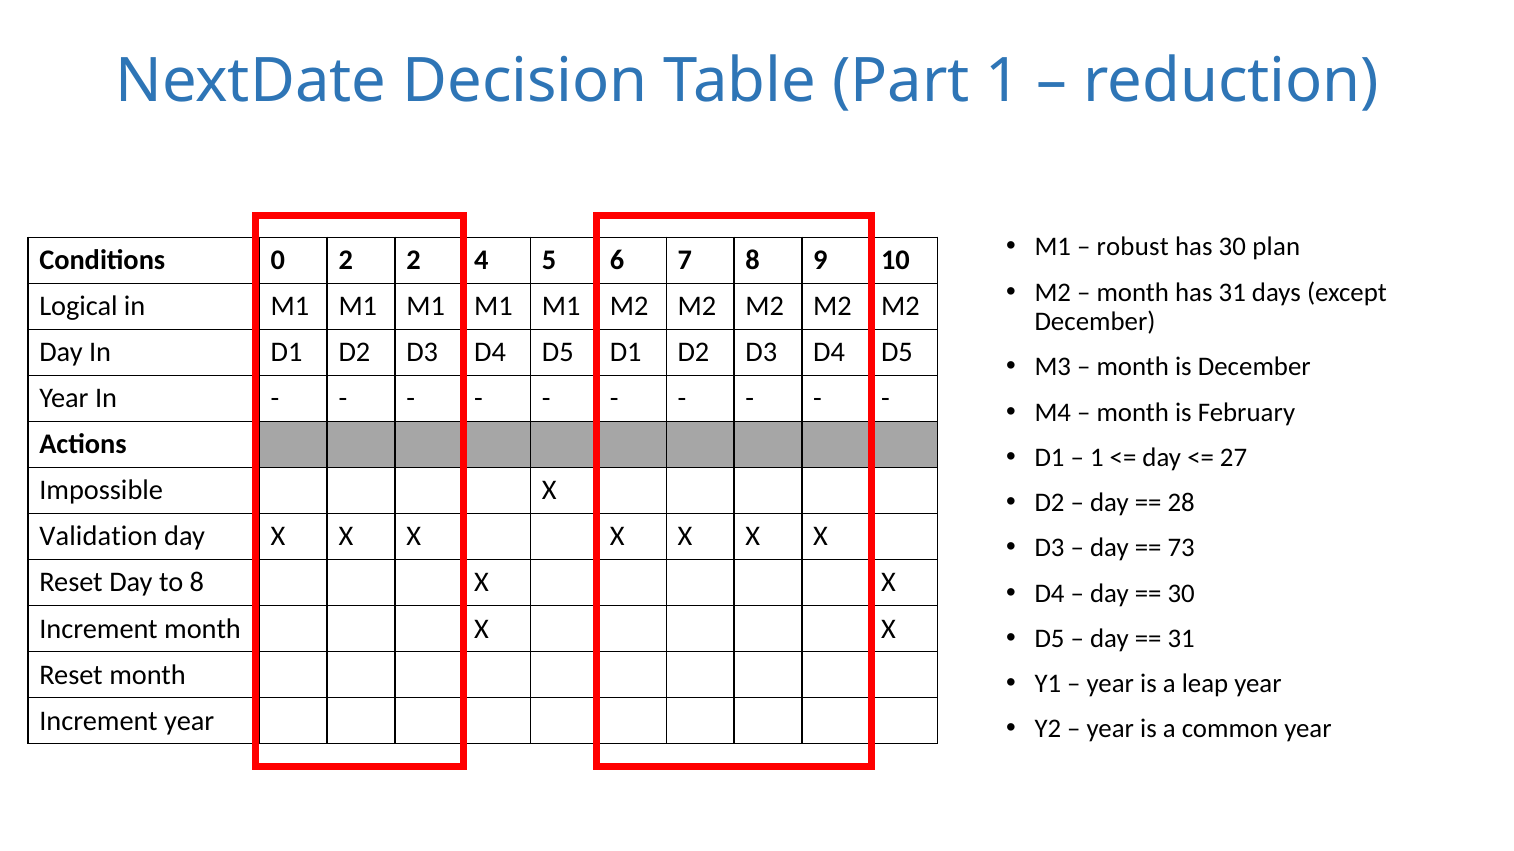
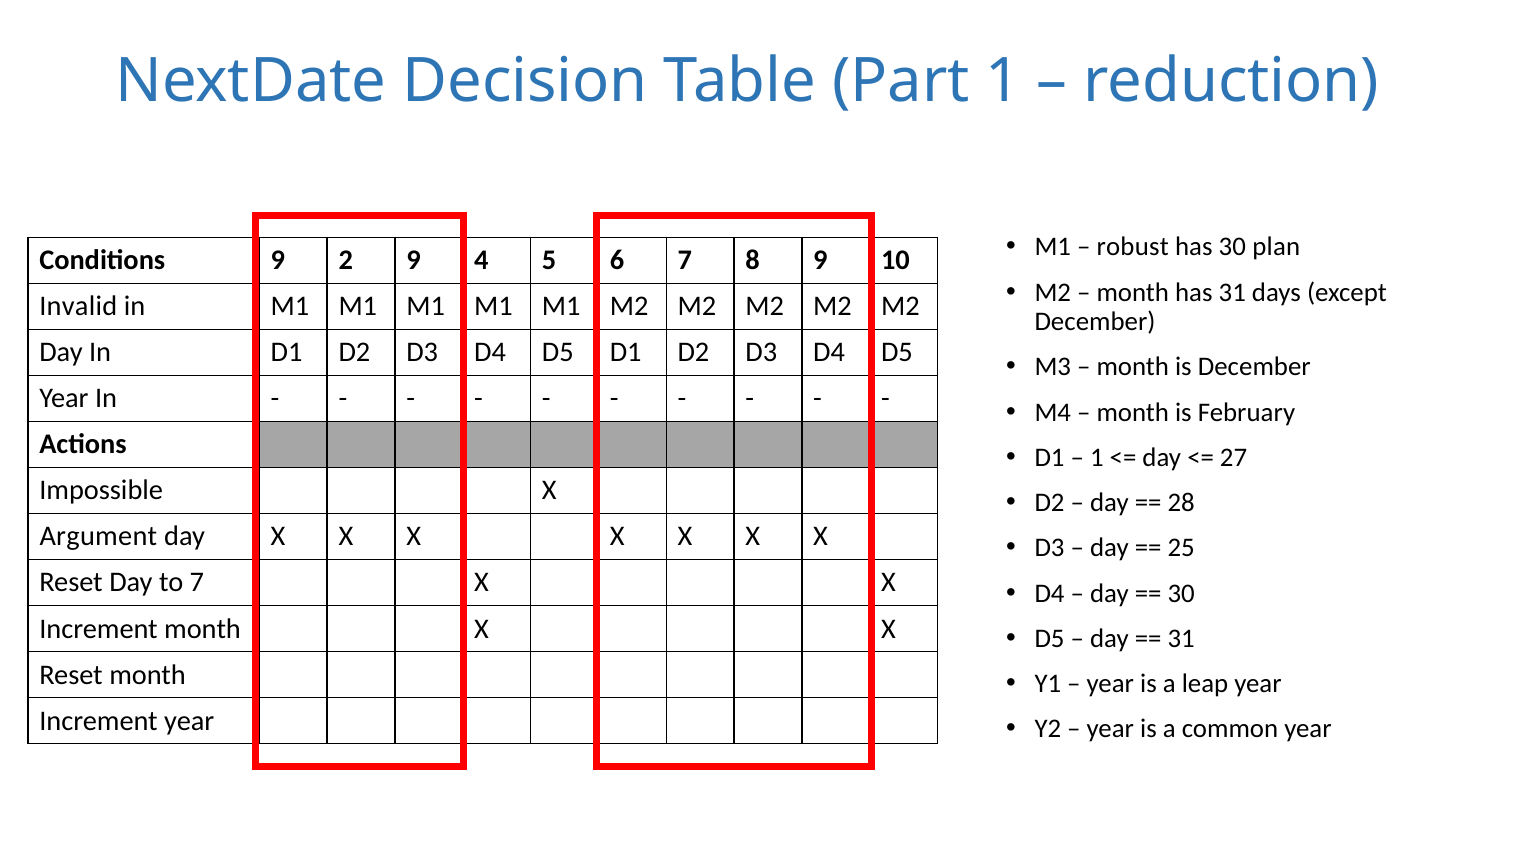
Conditions 0: 0 -> 9 (278, 261)
2 2: 2 -> 9 (413, 261)
Logical: Logical -> Invalid (78, 307)
Validation: Validation -> Argument (98, 537)
73: 73 -> 25 (1181, 548)
to 8: 8 -> 7 (197, 583)
